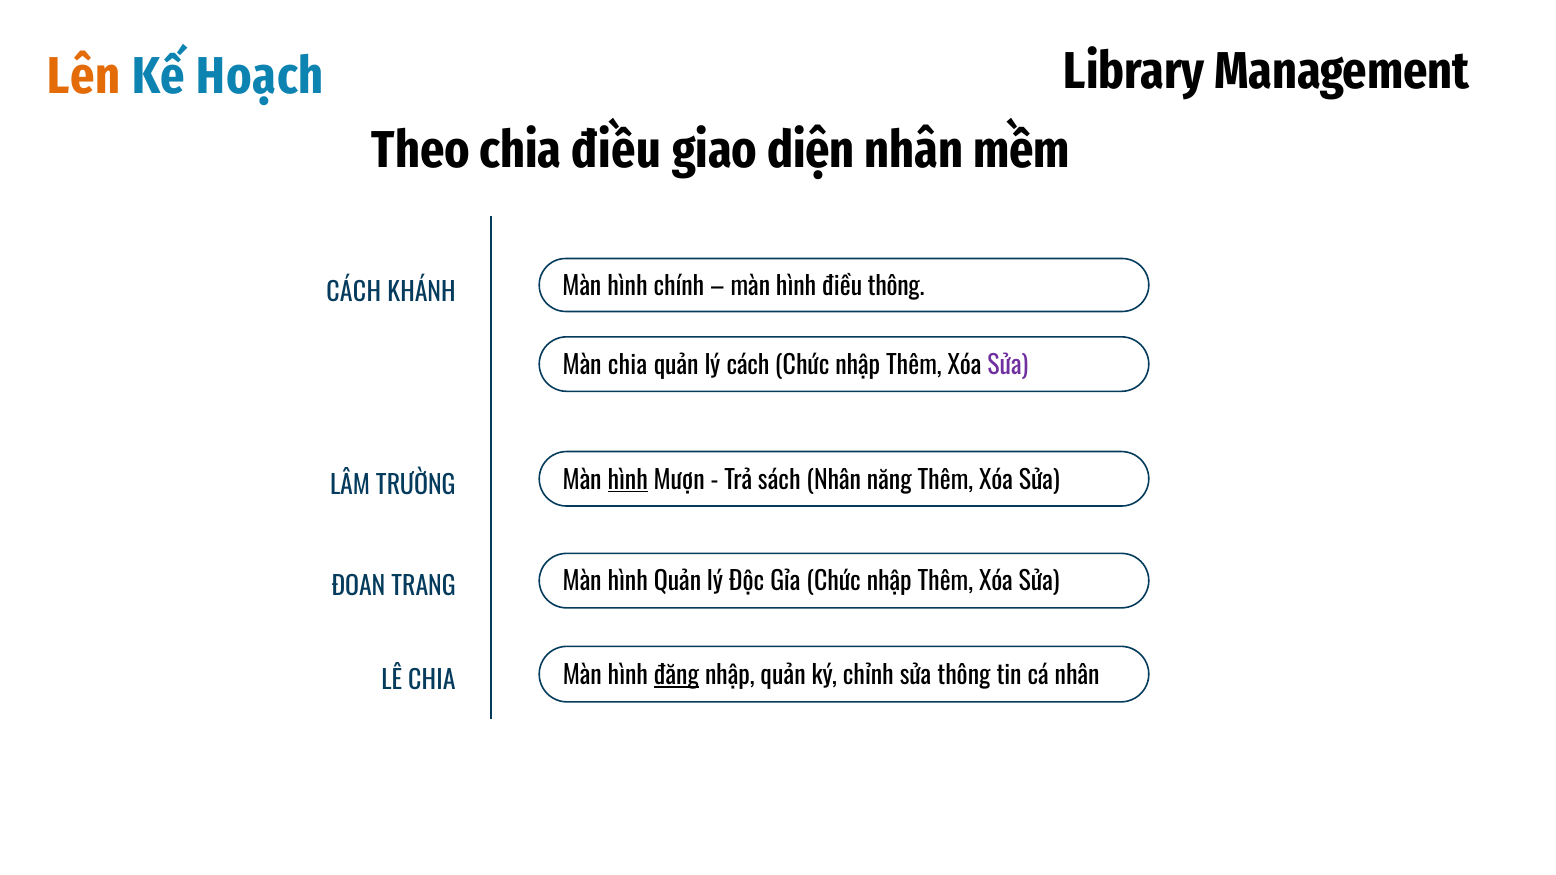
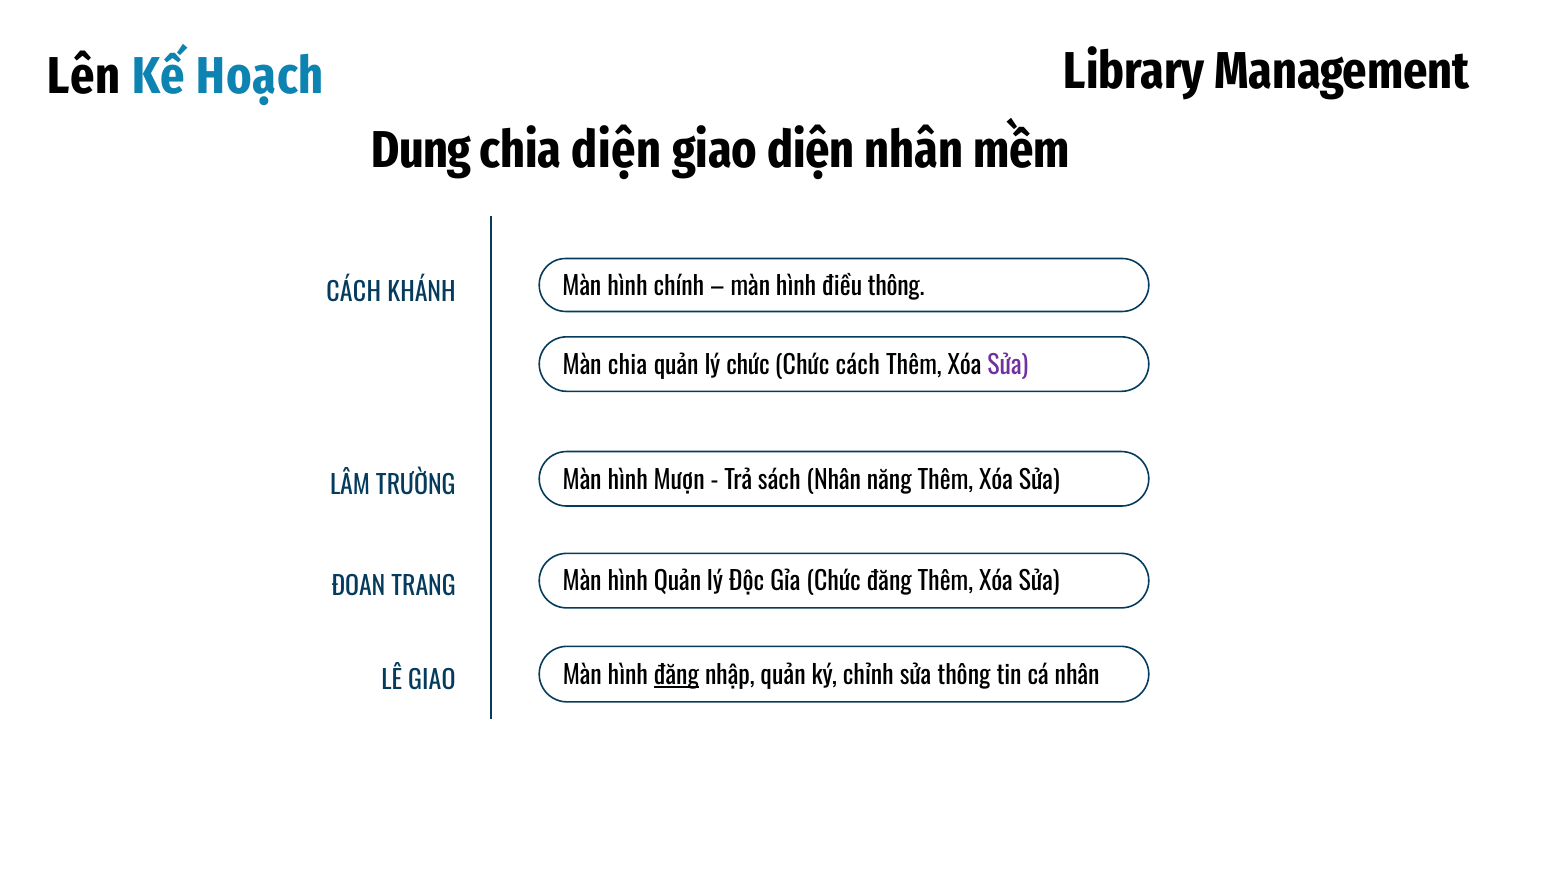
Lên colour: orange -> black (84, 76)
Theo: Theo -> Dung (421, 151)
chia điều: điều -> diện (617, 151)
lý cách: cách -> chức (748, 366)
nhập: nhập -> cách (858, 366)
hình underline: present -> none (628, 481)
Gỉa Chức nhập: nhập -> đăng (889, 583)
LÊ CHIA: CHIA -> GIAO (432, 681)
